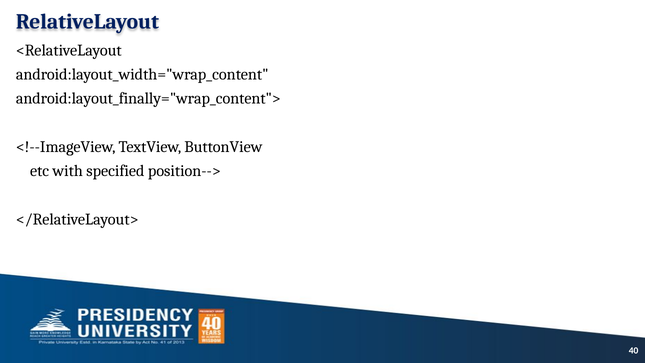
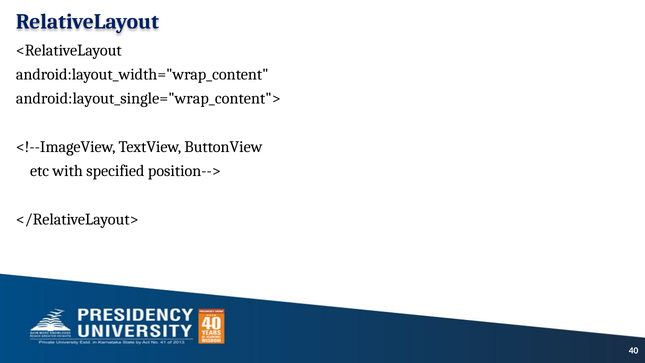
android:layout_finally="wrap_content">: android:layout_finally="wrap_content"> -> android:layout_single="wrap_content"> (148, 98)
